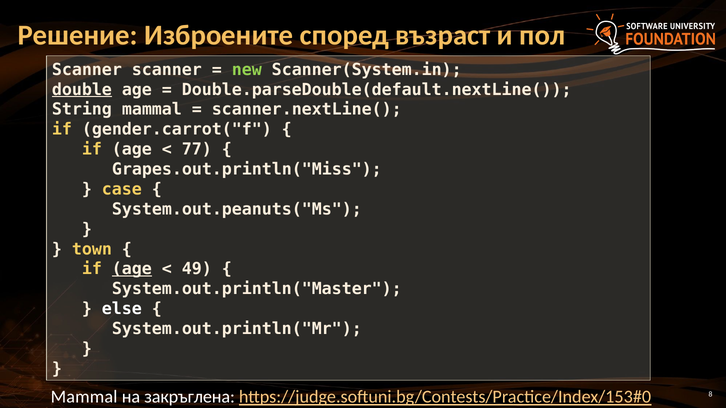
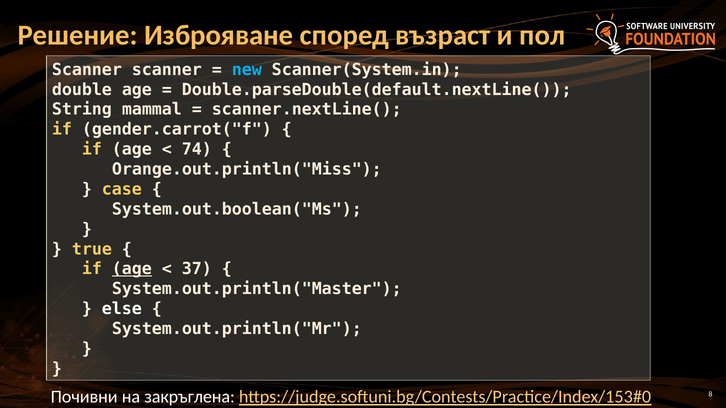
Изброените: Изброените -> Изброяване (219, 35)
new colour: light green -> light blue (247, 70)
double underline: present -> none (82, 90)
77: 77 -> 74 (197, 150)
Grapes.out.println("Miss: Grapes.out.println("Miss -> Orange.out.println("Miss (247, 170)
System.out.peanuts("Ms: System.out.peanuts("Ms -> System.out.boolean("Ms (237, 209)
town: town -> true (92, 249)
49: 49 -> 37 (197, 269)
Mammal: Mammal -> Почивни (84, 397)
